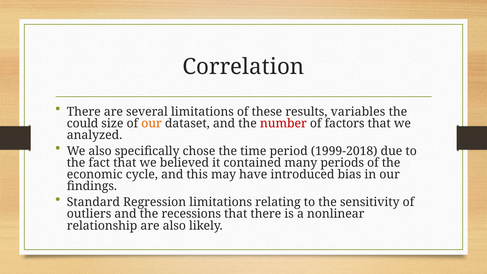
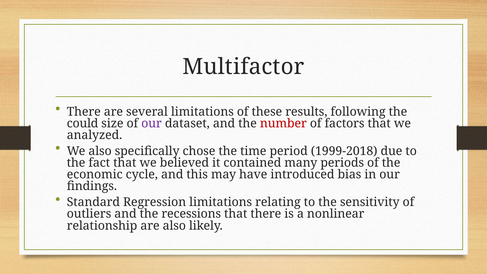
Correlation: Correlation -> Multifactor (243, 67)
variables: variables -> following (358, 112)
our colour: orange -> purple (152, 123)
